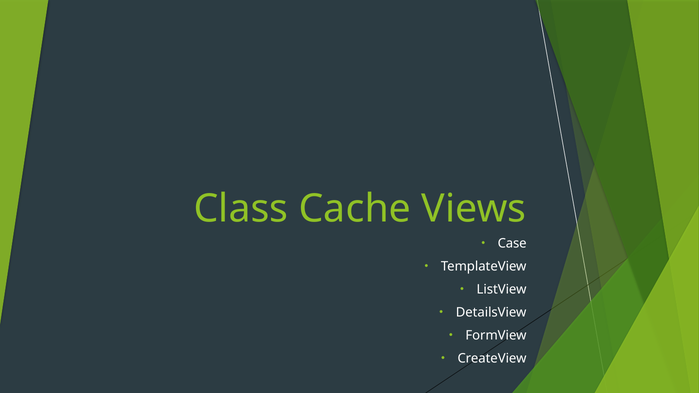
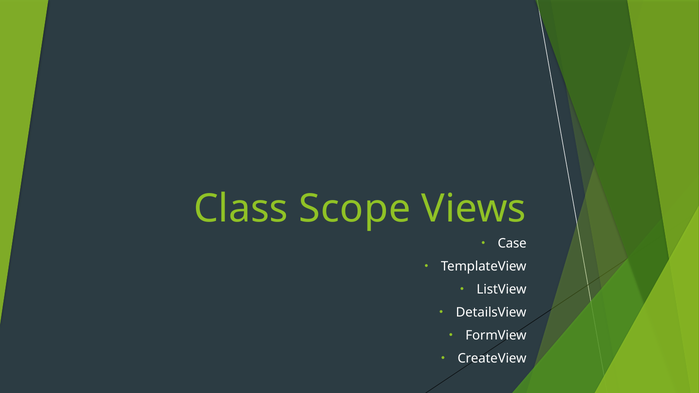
Cache: Cache -> Scope (355, 209)
